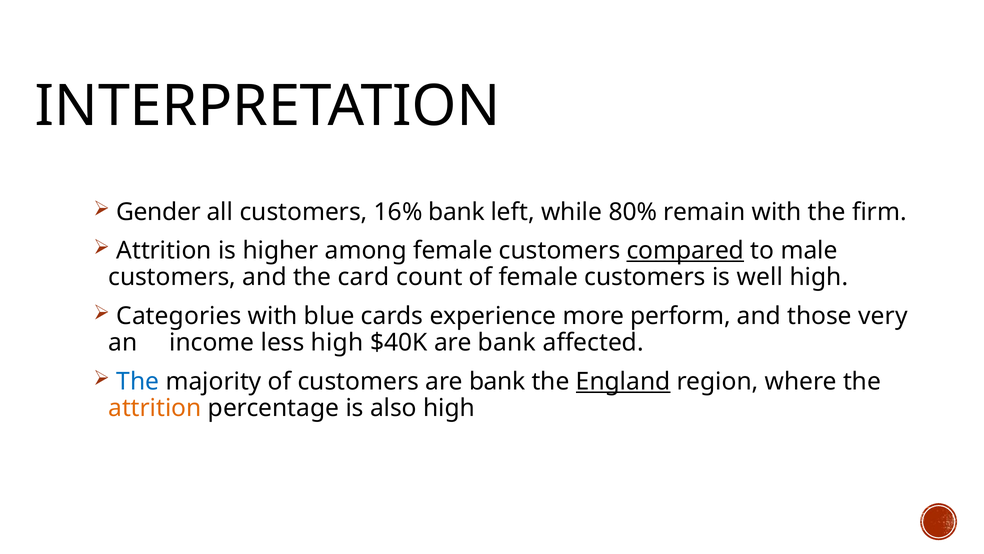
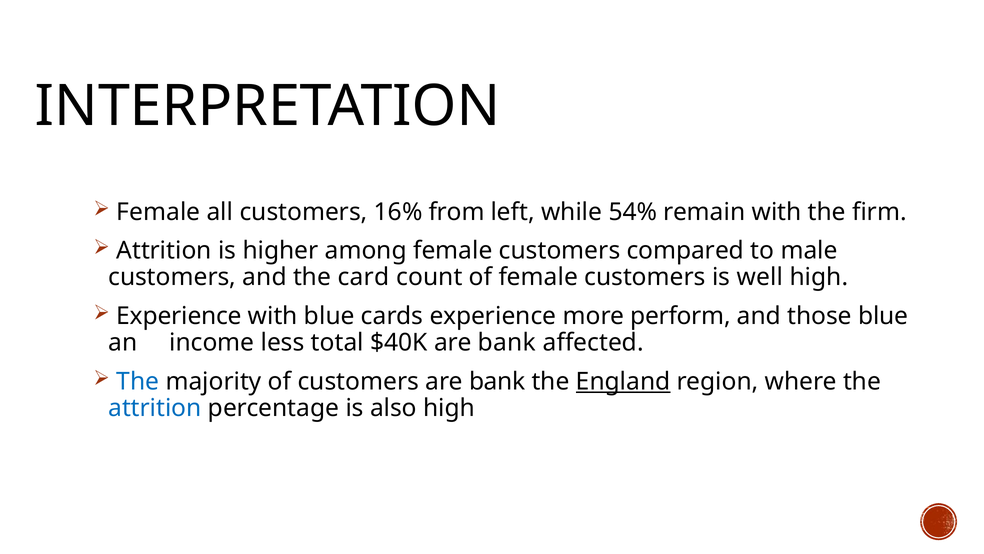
Gender: Gender -> Female (158, 212)
16% bank: bank -> from (457, 212)
80%: 80% -> 54% (633, 212)
compared underline: present -> none (685, 251)
Categories: Categories -> Experience (179, 316)
those very: very -> blue (883, 316)
less high: high -> total (337, 343)
attrition colour: orange -> blue (155, 408)
